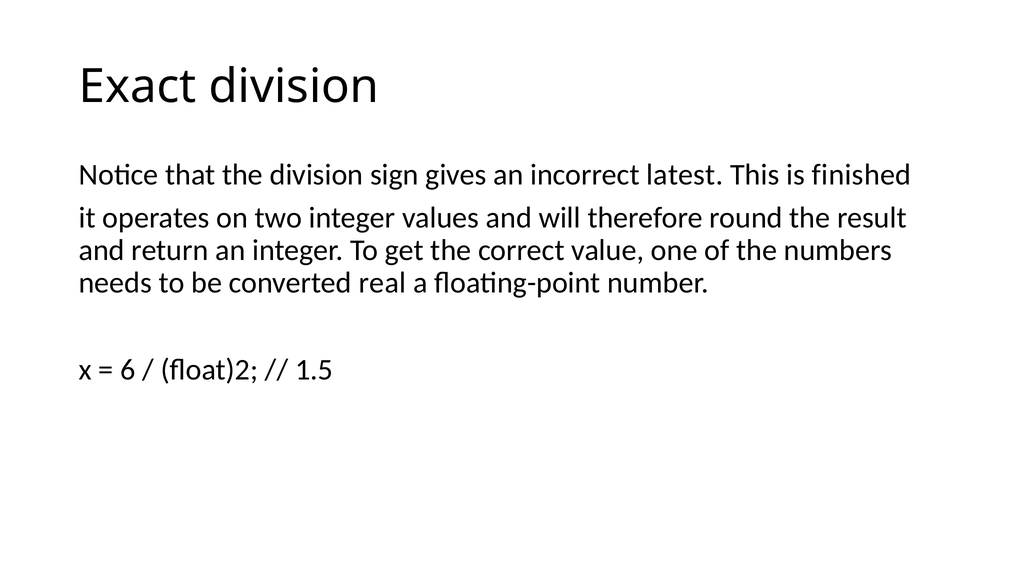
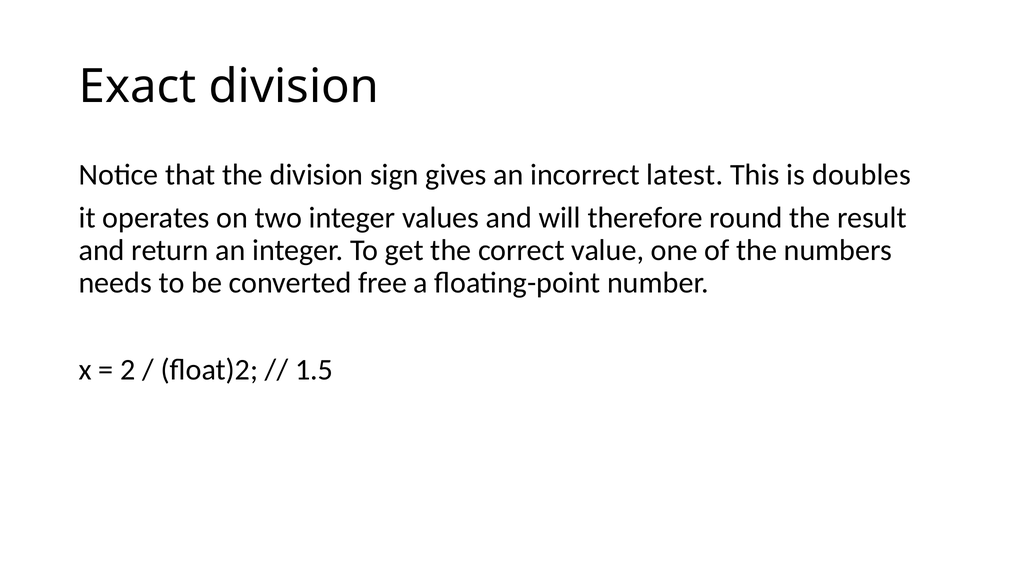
finished: finished -> doubles (862, 175)
real: real -> free (383, 283)
6: 6 -> 2 (128, 370)
